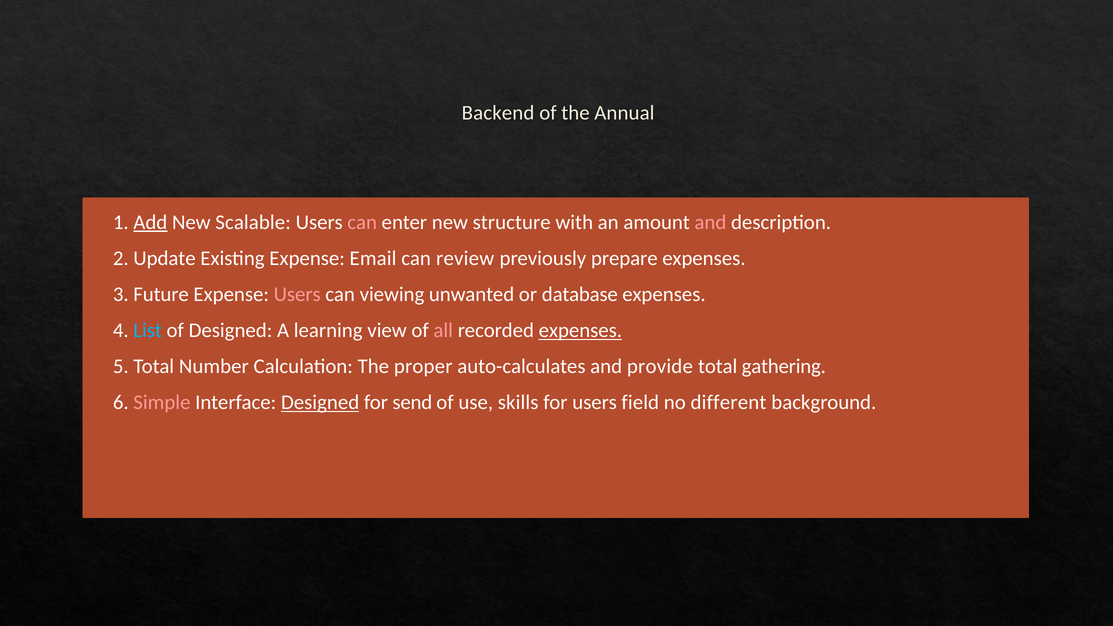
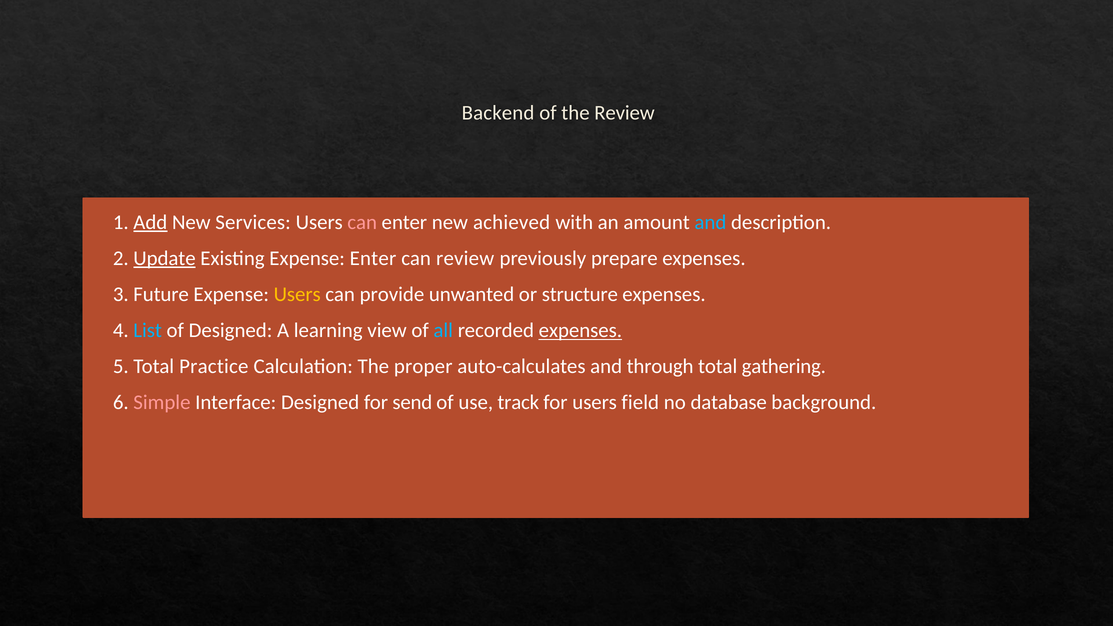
the Annual: Annual -> Review (625, 113)
Scalable: Scalable -> Services (253, 222)
structure: structure -> achieved (512, 222)
and colour: pink -> light blue (710, 222)
Update underline: none -> present (164, 258)
Expense Email: Email -> Enter (373, 258)
Users colour: pink -> yellow (297, 294)
viewing: viewing -> provide (392, 294)
database: database -> structure (580, 294)
all colour: pink -> light blue (443, 330)
Number: Number -> Practice (214, 367)
provide: provide -> through (660, 367)
Designed underline: present -> none (320, 403)
skills: skills -> track (518, 403)
different: different -> database (729, 403)
